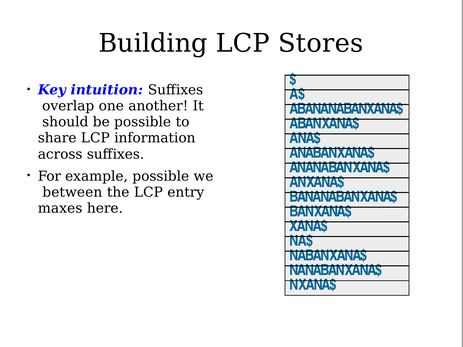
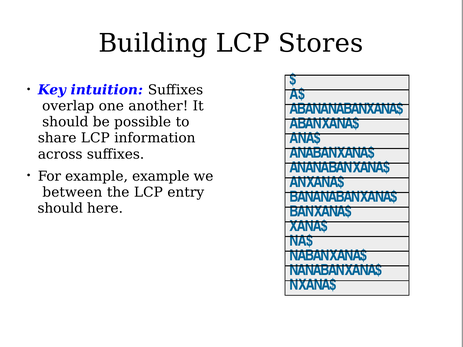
example possible: possible -> example (161, 176)
maxes: maxes -> should (60, 208)
